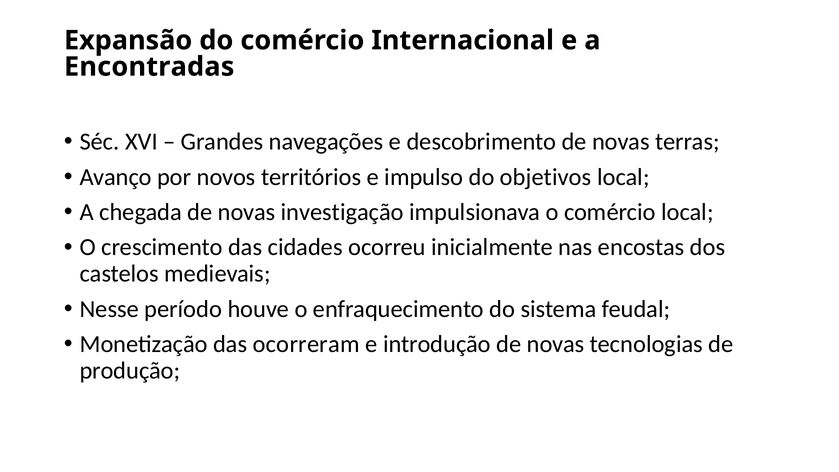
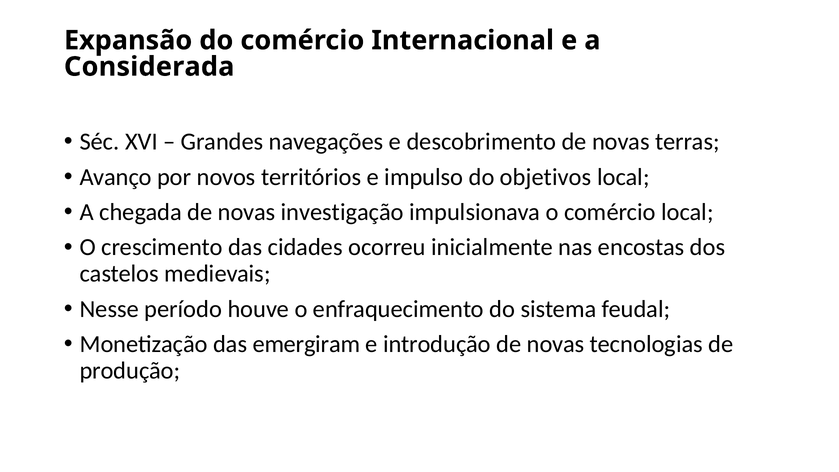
Encontradas: Encontradas -> Considerada (149, 67)
ocorreram: ocorreram -> emergiram (306, 344)
